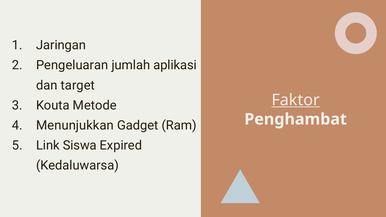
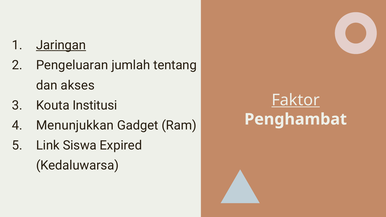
Jaringan underline: none -> present (61, 45)
aplikasi: aplikasi -> tentang (175, 65)
target: target -> akses (78, 85)
Metode: Metode -> Institusi (95, 105)
